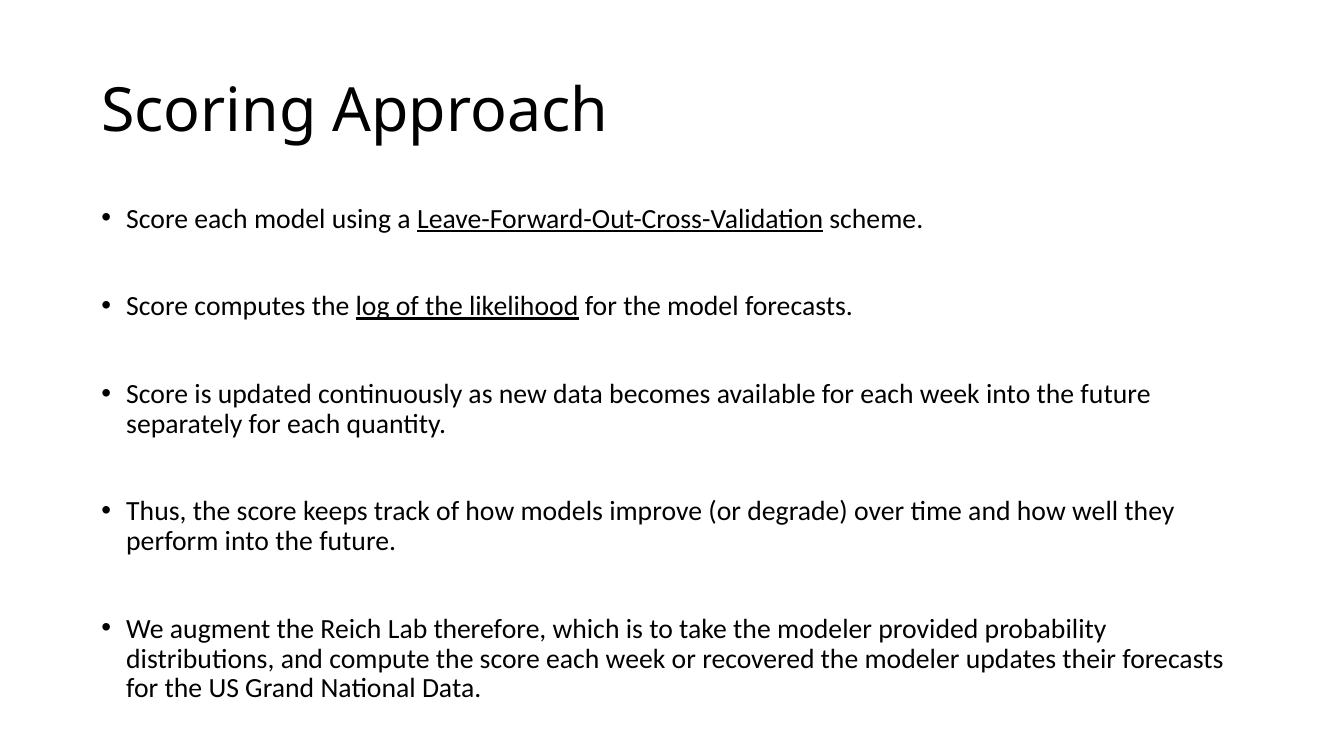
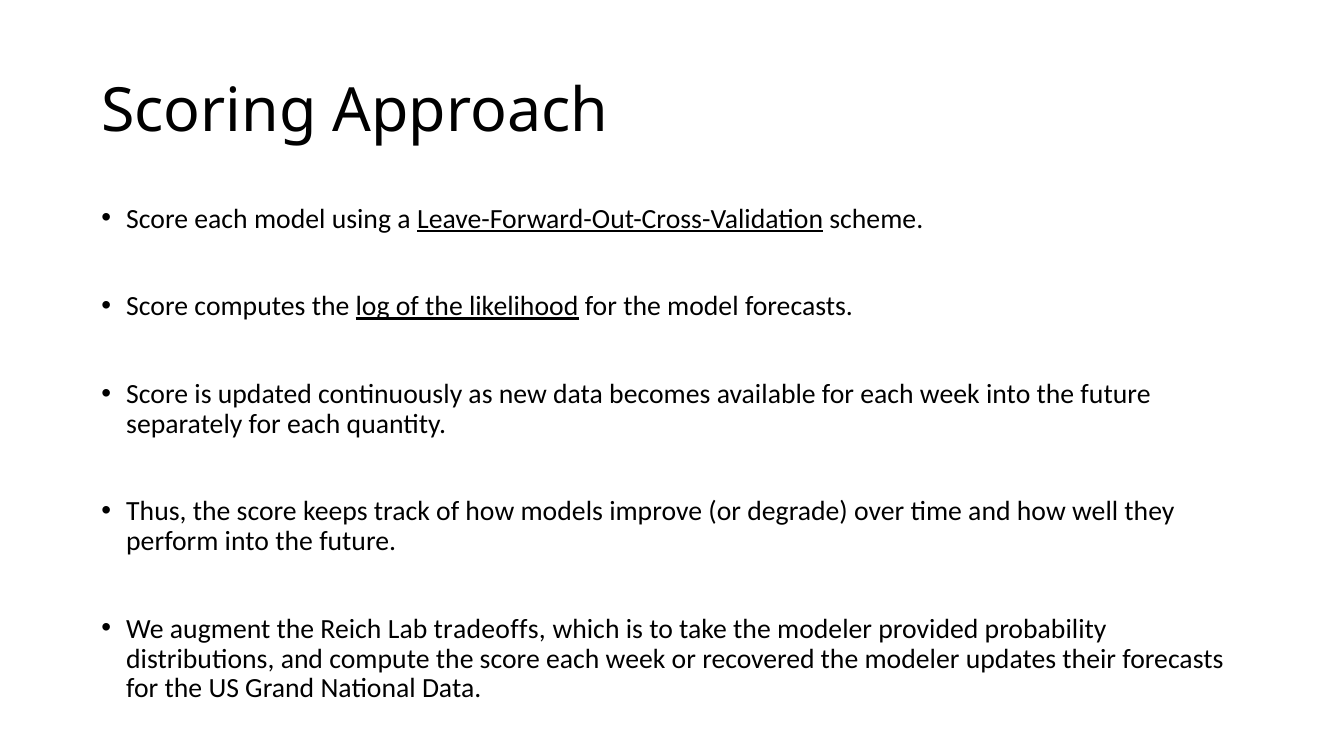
therefore: therefore -> tradeoffs (490, 629)
